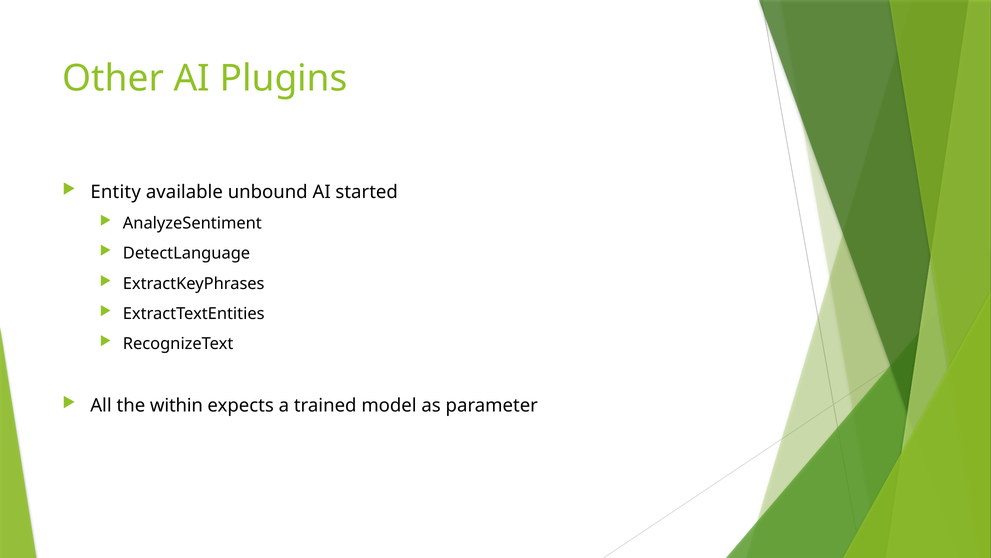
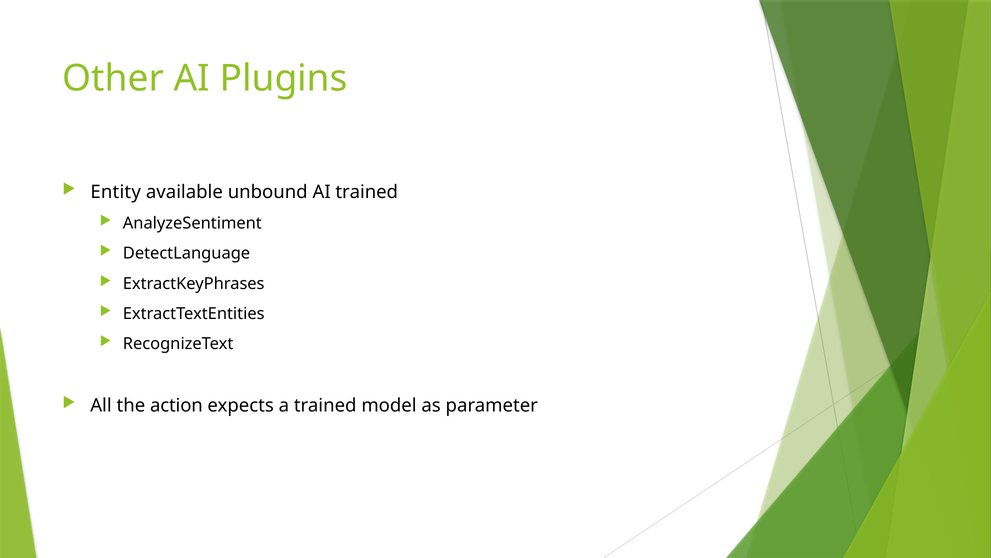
AI started: started -> trained (367, 192)
within: within -> action (176, 405)
